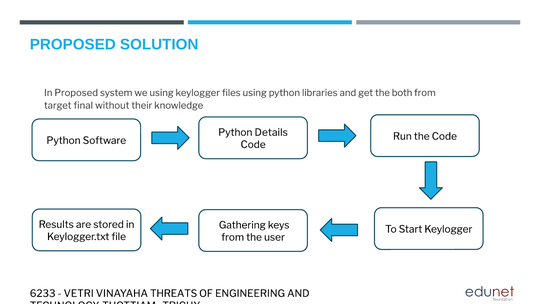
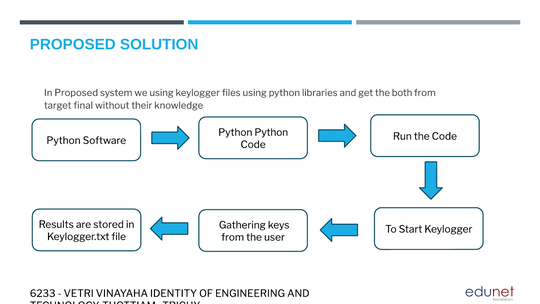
Python Details: Details -> Python (271, 132)
THREATS: THREATS -> IDENTITY (174, 293)
